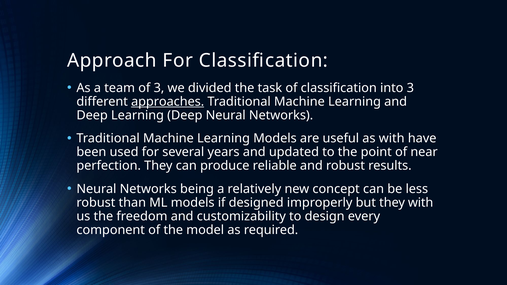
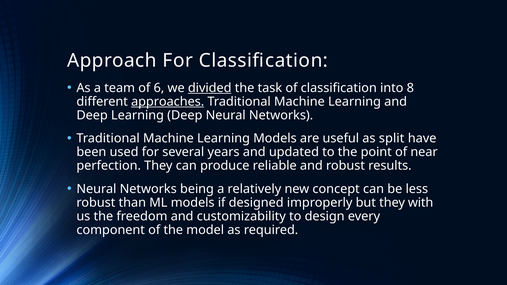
of 3: 3 -> 6 (159, 88)
divided underline: none -> present (210, 88)
into 3: 3 -> 8 (410, 88)
as with: with -> split (392, 138)
